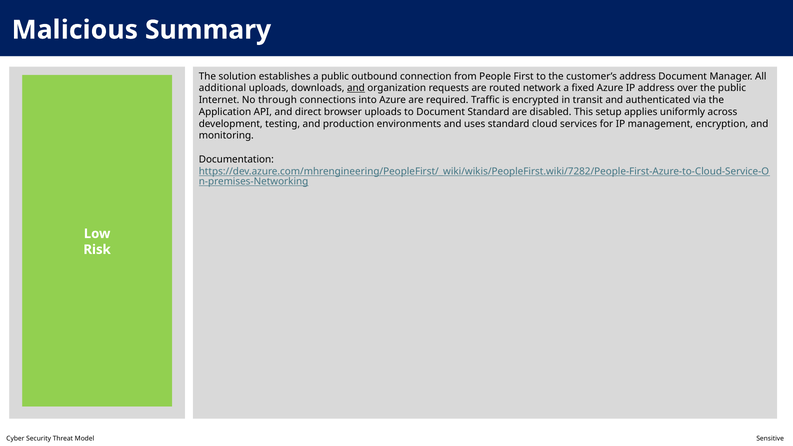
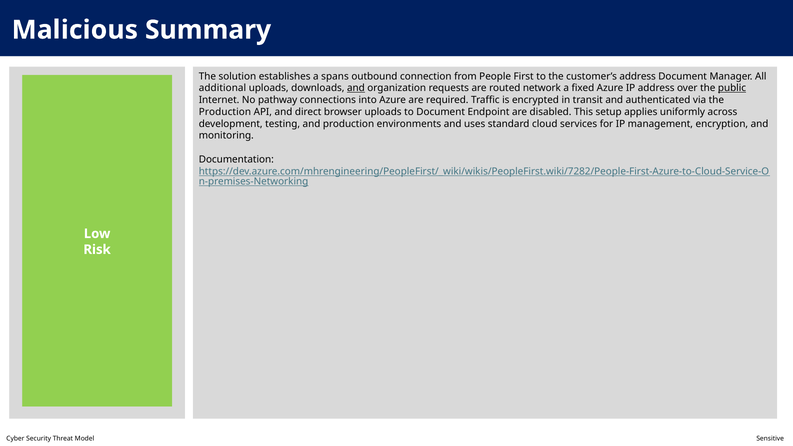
a public: public -> spans (335, 76)
public underline: none -> present (732, 88)
through: through -> pathway (278, 100)
Application: Application -> Production (225, 112)
Document Standard: Standard -> Endpoint (488, 112)
